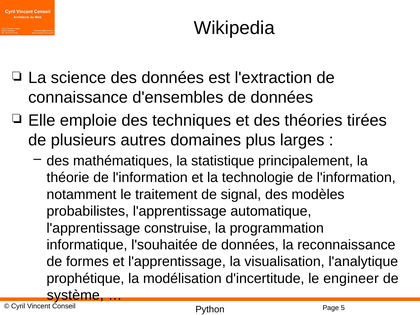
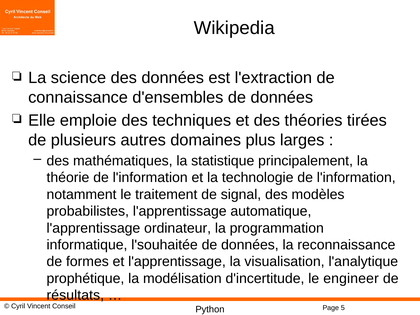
construise: construise -> ordinateur (178, 228)
système: système -> résultats (75, 295)
